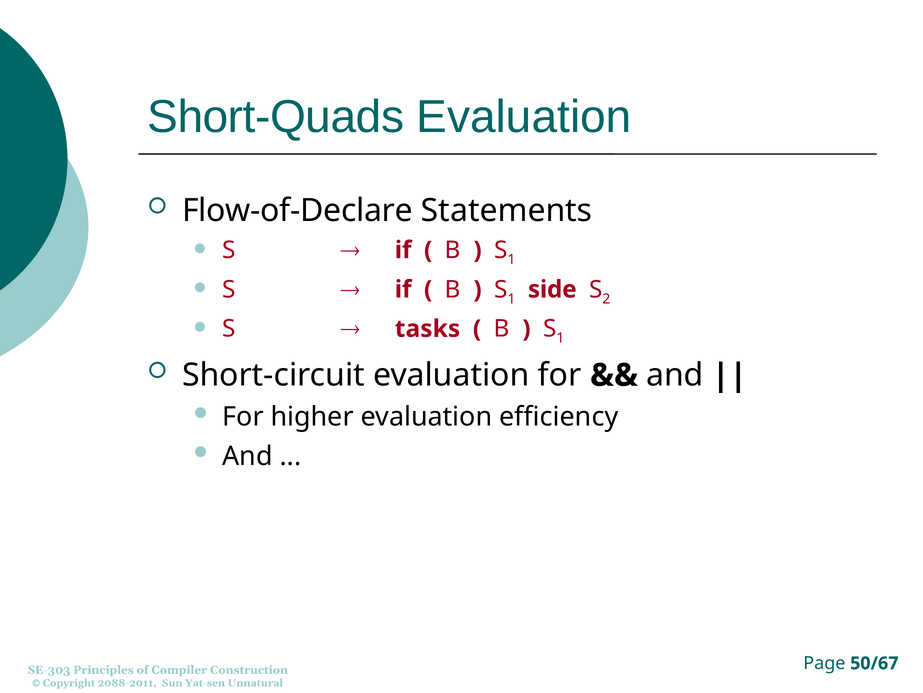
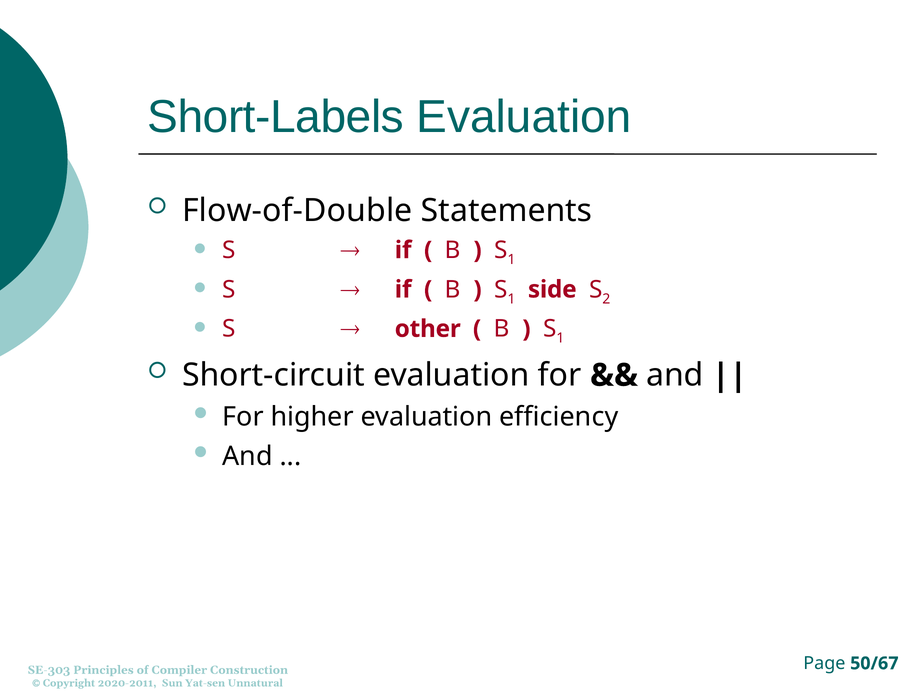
Short-Quads: Short-Quads -> Short-Labels (276, 117)
Flow-of-Declare: Flow-of-Declare -> Flow-of-Double (297, 210)
tasks: tasks -> other (428, 328)
2088-2011: 2088-2011 -> 2020-2011 (127, 682)
